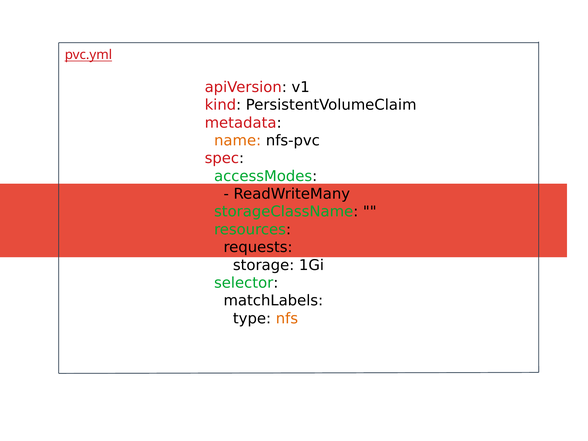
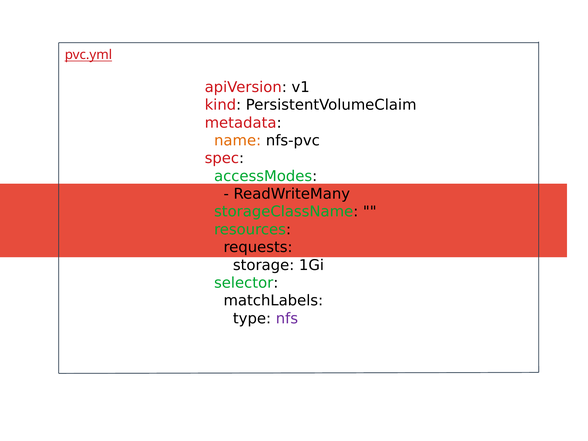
nfs colour: orange -> purple (287, 318)
